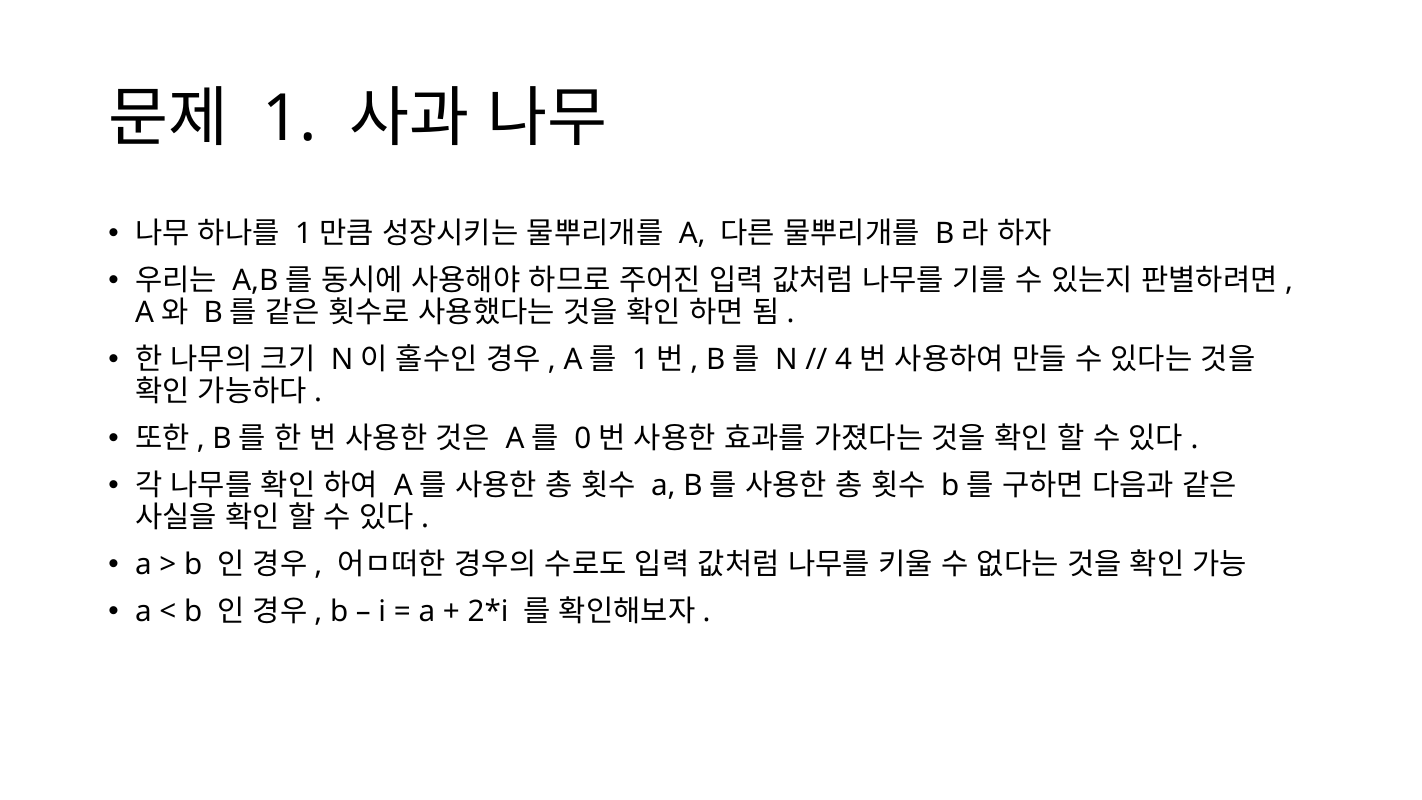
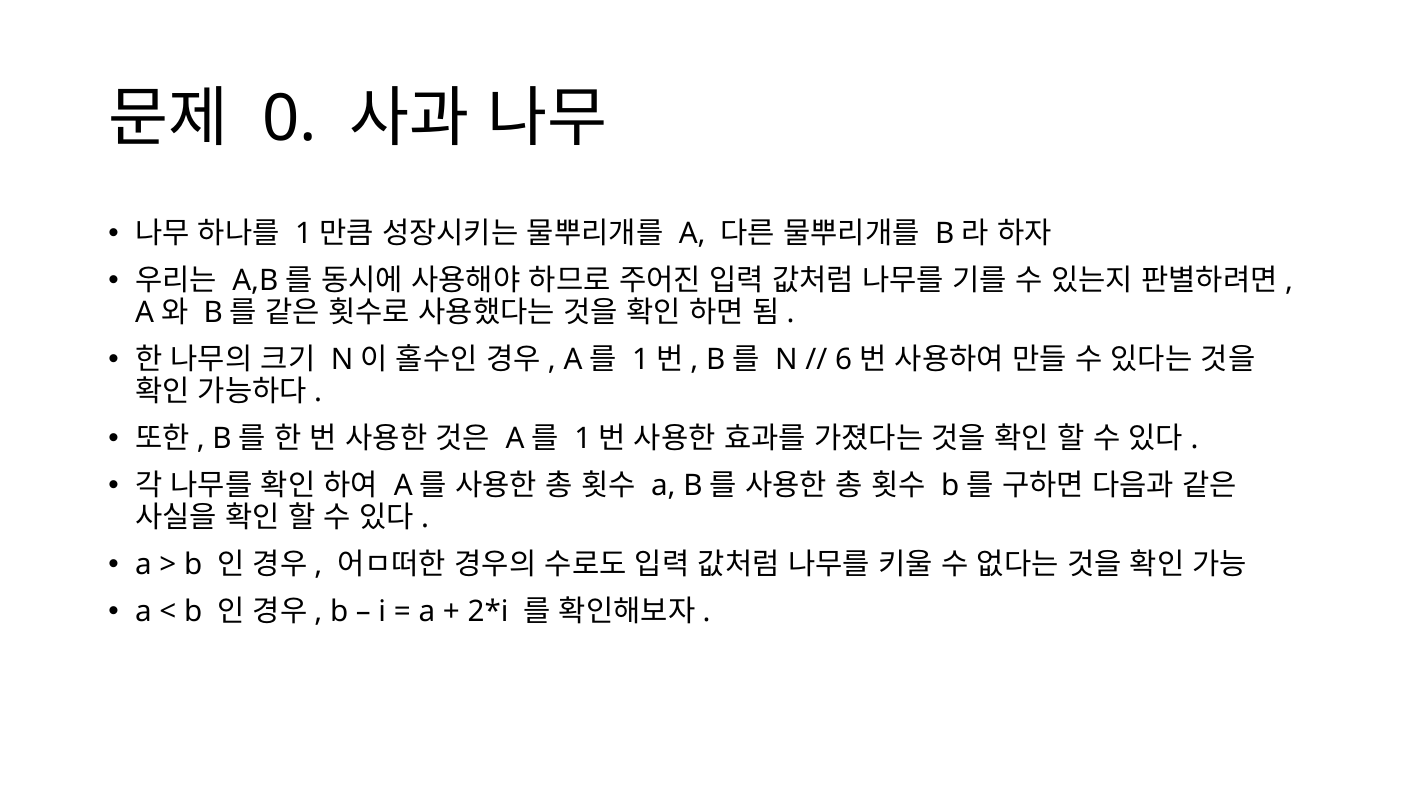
1: 1 -> 0 (290, 119)
4: 4 -> 6 (844, 360)
0: 0 -> 1 (583, 439)
